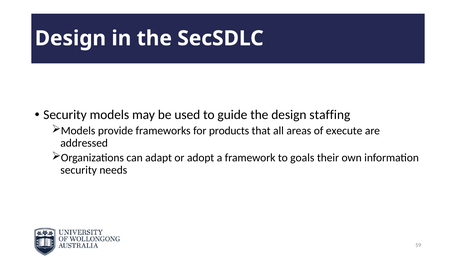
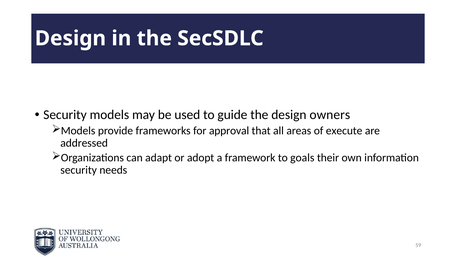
staffing: staffing -> owners (330, 115)
products: products -> approval (229, 130)
